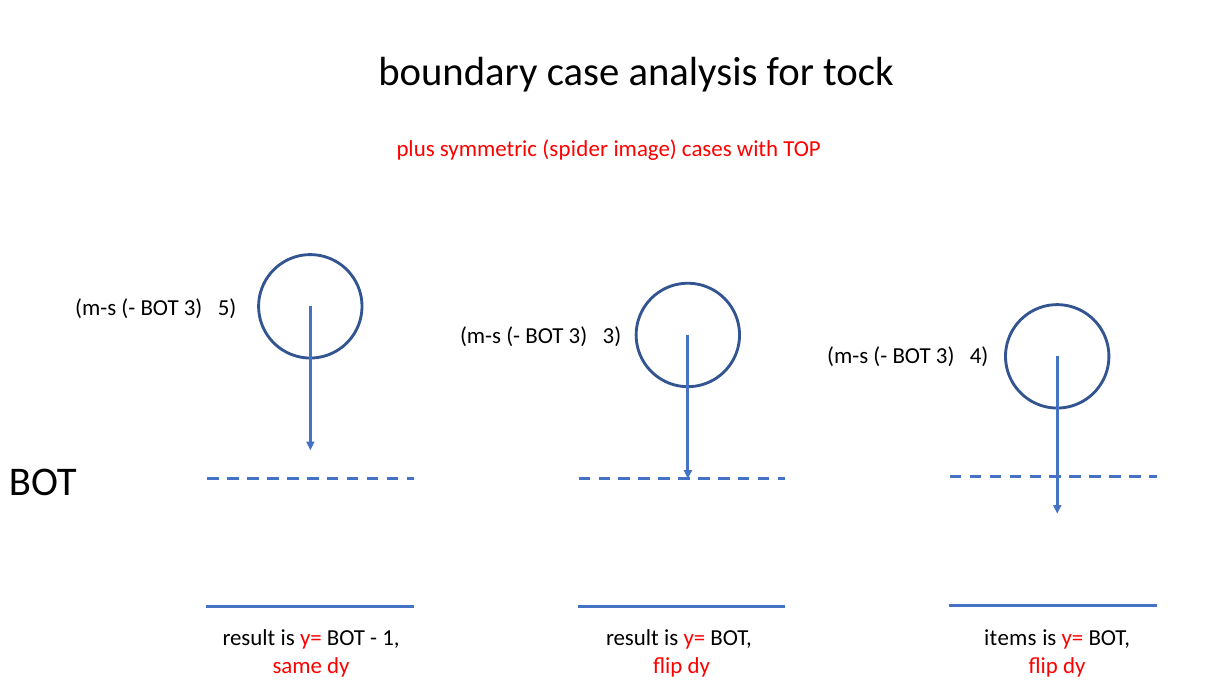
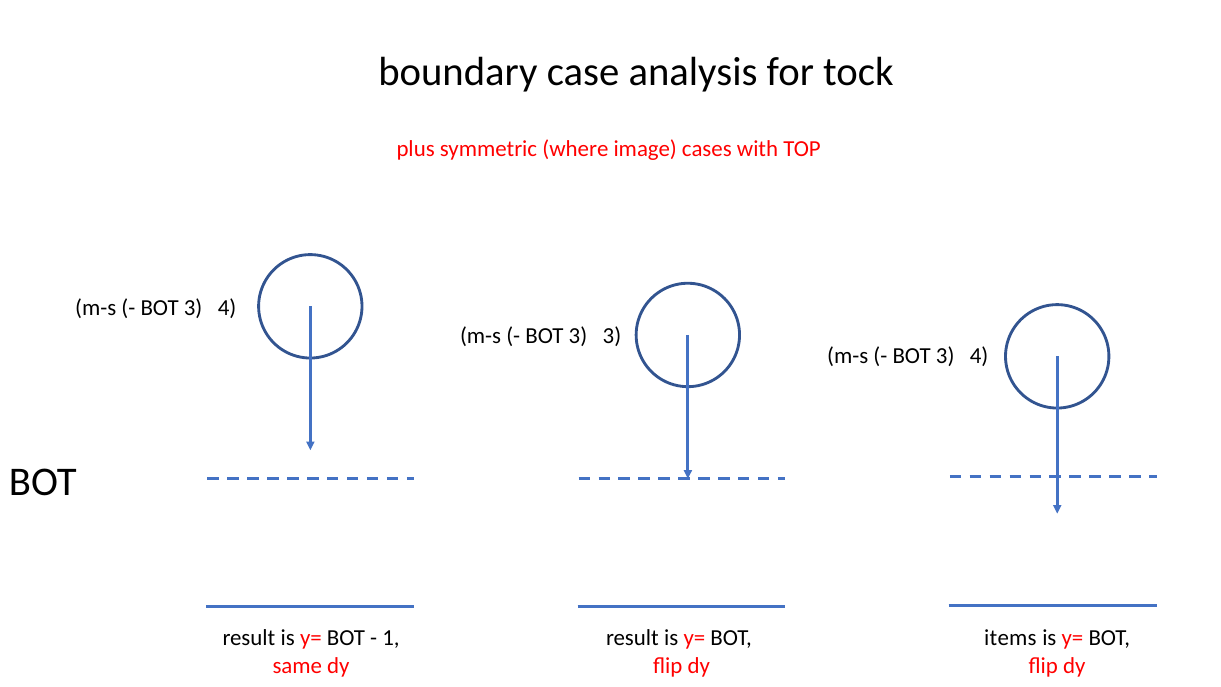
spider: spider -> where (575, 149)
5: 5 -> 4 (227, 308)
